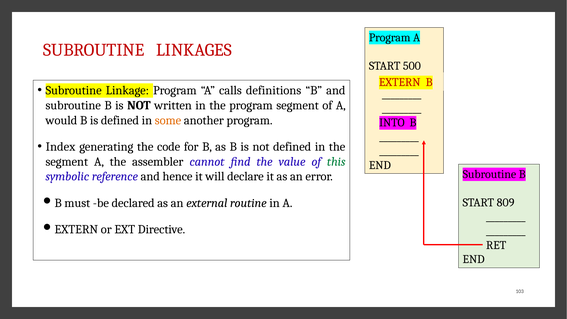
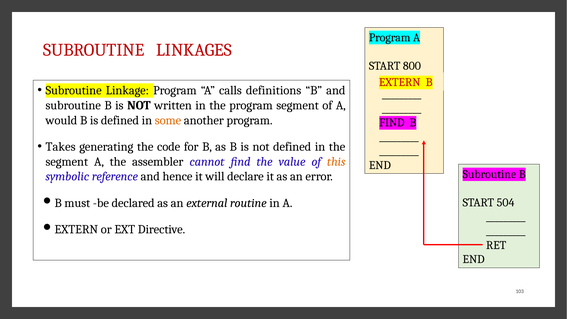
500: 500 -> 800 (412, 66)
INTO: INTO -> FIND (392, 123)
Index: Index -> Takes (61, 147)
this colour: green -> orange (336, 162)
809: 809 -> 504 (506, 203)
